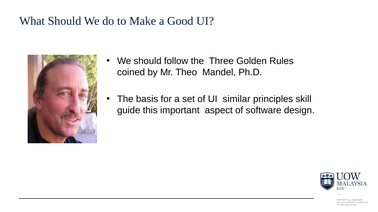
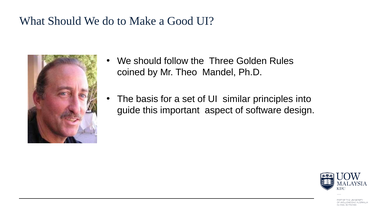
skill: skill -> into (303, 99)
